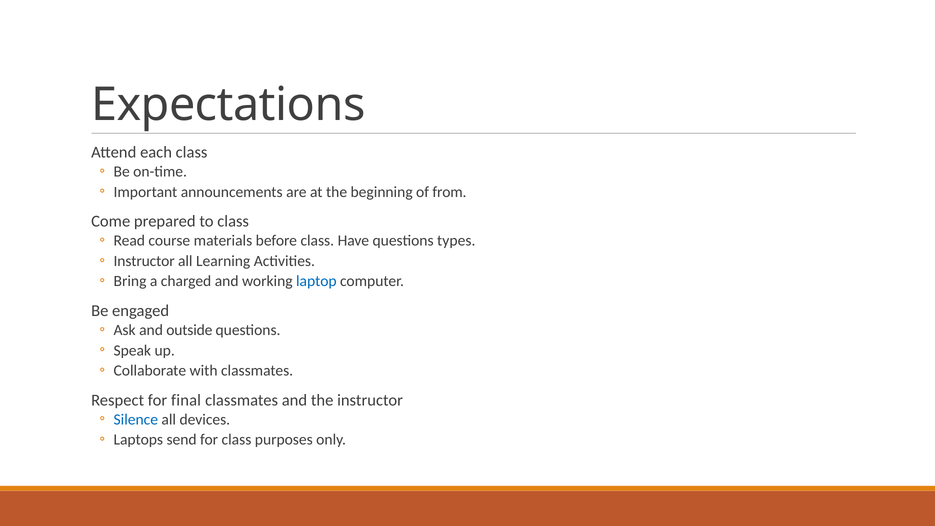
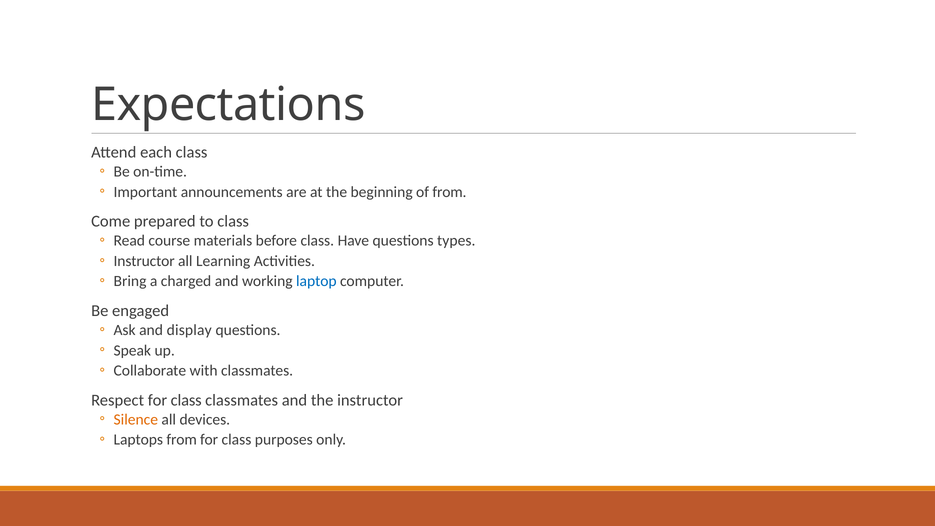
outside: outside -> display (189, 330)
Respect for final: final -> class (186, 400)
Silence colour: blue -> orange (136, 419)
Laptops send: send -> from (182, 440)
